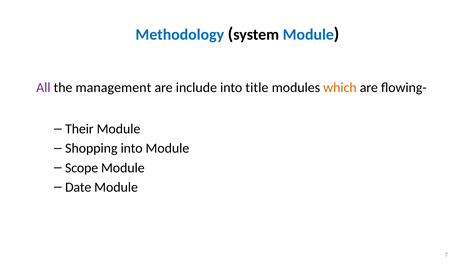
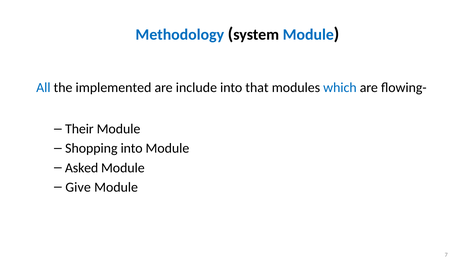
All colour: purple -> blue (43, 88)
management: management -> implemented (113, 88)
title: title -> that (257, 88)
which colour: orange -> blue (340, 88)
Scope: Scope -> Asked (82, 168)
Date: Date -> Give (78, 187)
